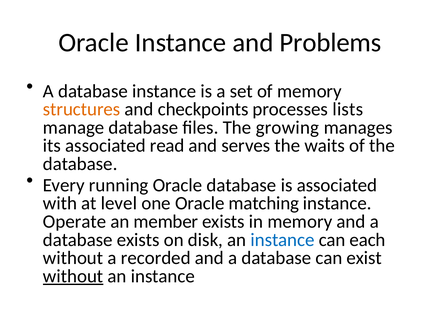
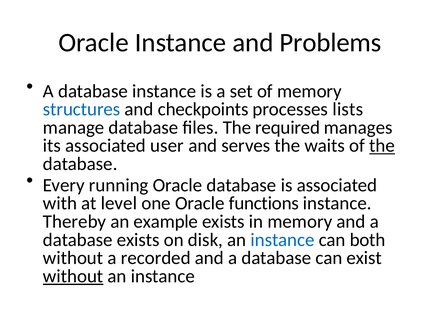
structures colour: orange -> blue (82, 109)
growing: growing -> required (288, 128)
read: read -> user (167, 146)
the underline: none -> present (382, 146)
matching: matching -> functions (264, 203)
Operate: Operate -> Thereby (75, 222)
member: member -> example (166, 222)
each: each -> both (368, 240)
